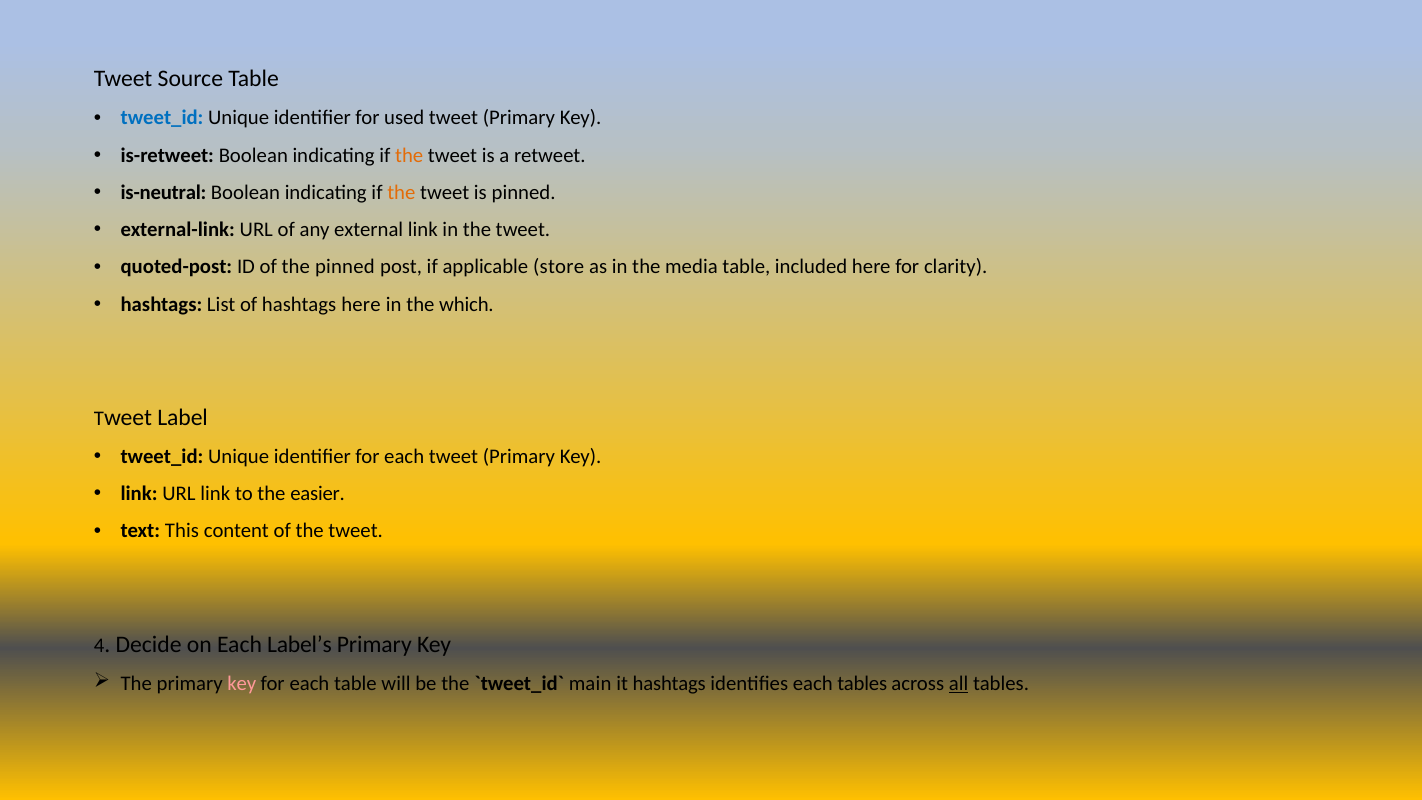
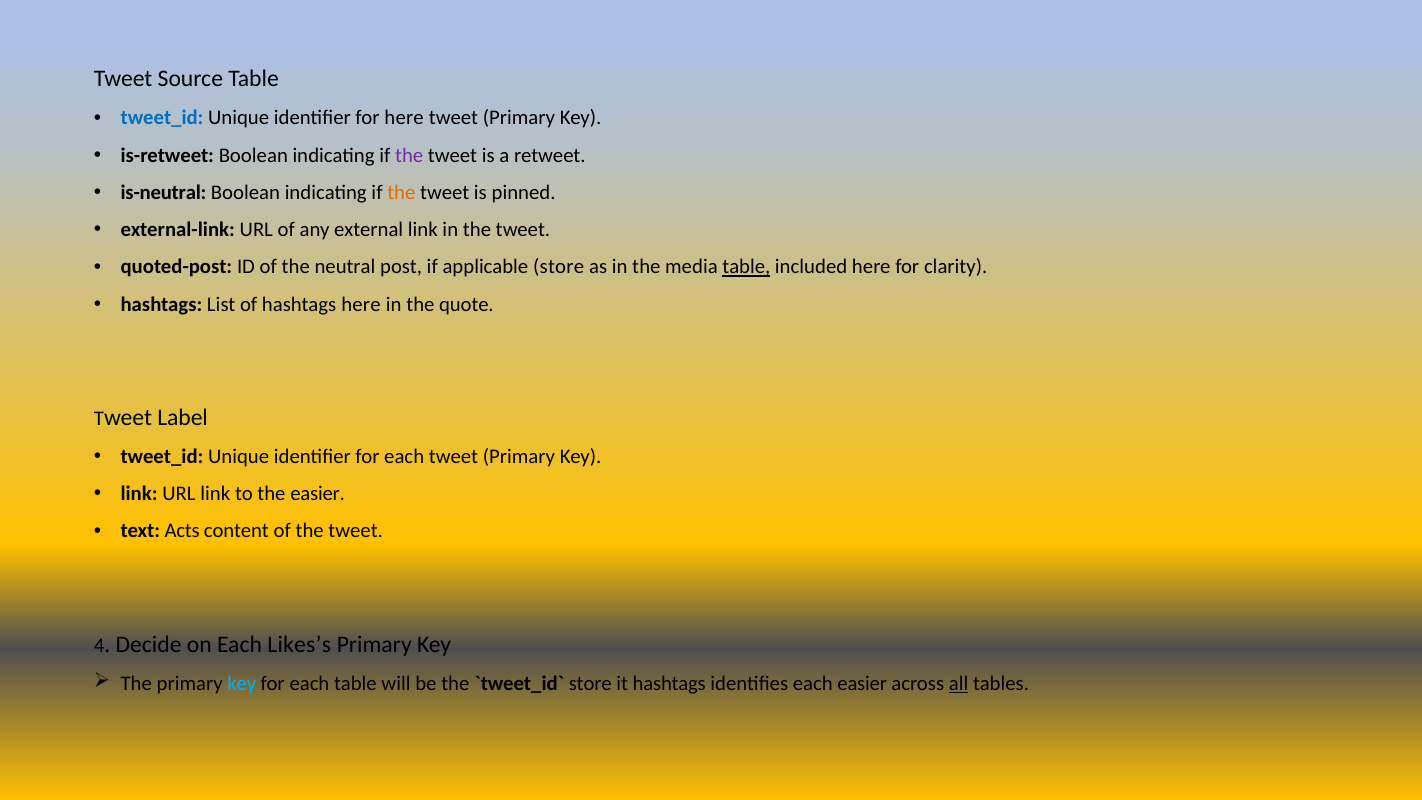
for used: used -> here (404, 118)
the colour: orange -> purple (409, 155)
the pinned: pinned -> neutral (345, 267)
table underline: none -> present (746, 267)
which: which -> quote (466, 304)
This: This -> Acts (182, 531)
Label’s: Label’s -> Likes’s (299, 644)
key colour: pink -> light blue (242, 683)
main: main -> store (590, 683)
each tables: tables -> easier (862, 683)
